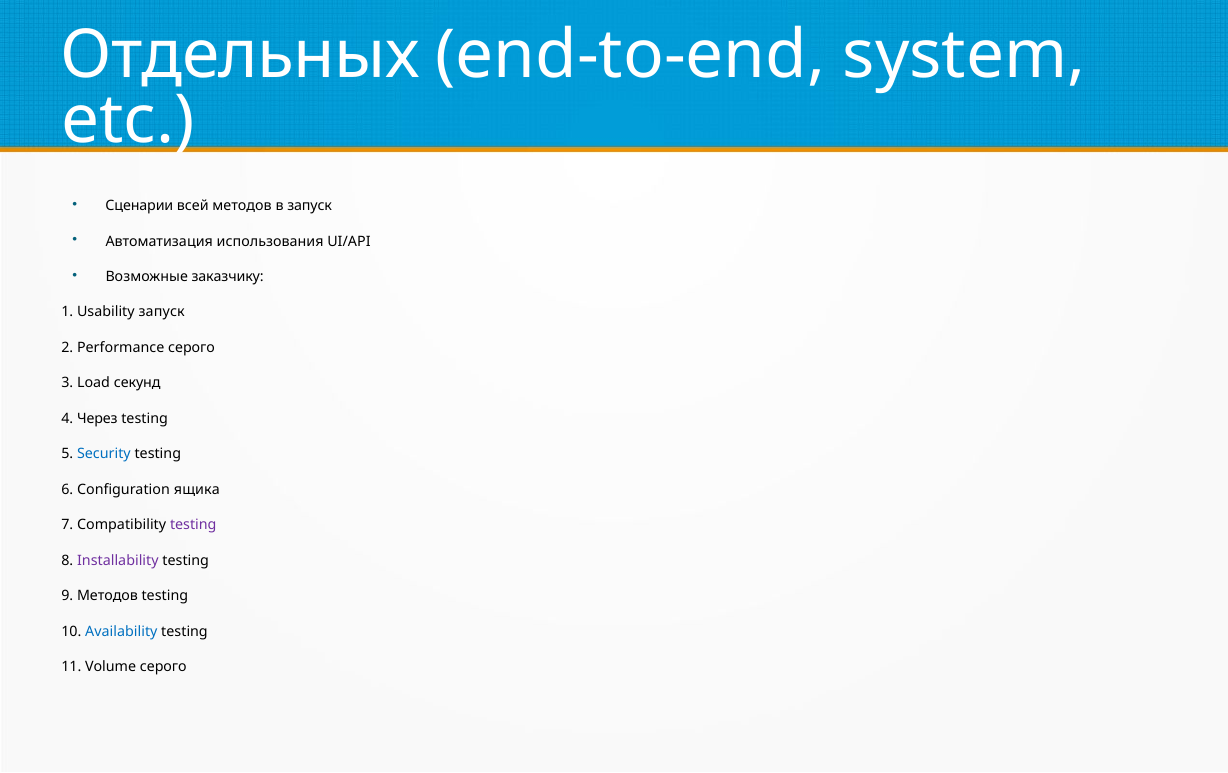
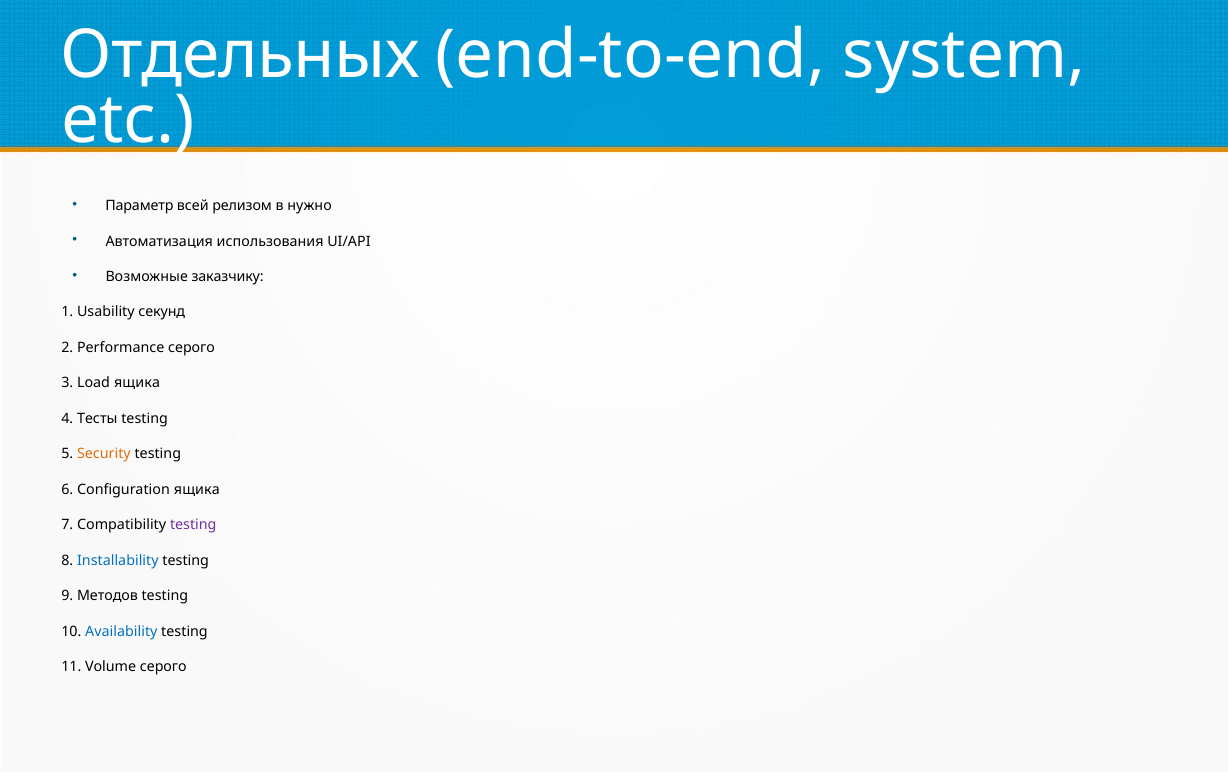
Сценарии: Сценарии -> Параметр (139, 206)
всей методов: методов -> релизом (242, 206)
в запуск: запуск -> нужно (310, 206)
Usability запуск: запуск -> секунд (162, 313)
Load секунд: секунд -> ящика (137, 384)
Через: Через -> Тесты (97, 419)
Security colour: blue -> orange (104, 454)
Installability colour: purple -> blue (118, 561)
